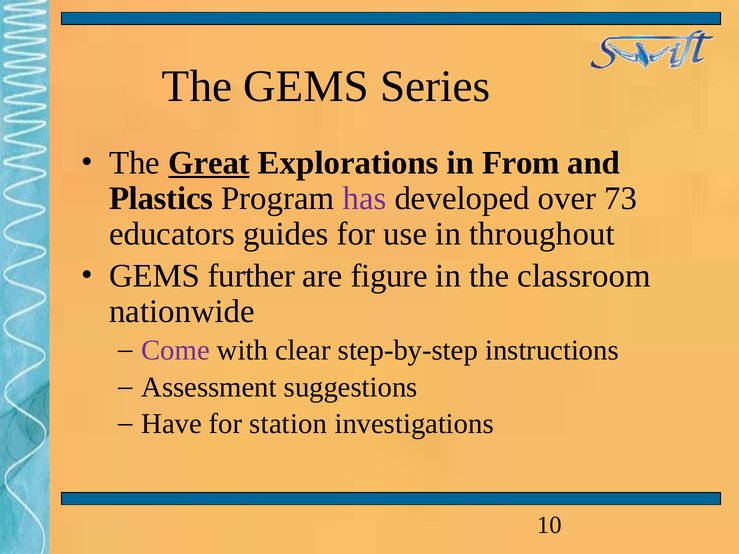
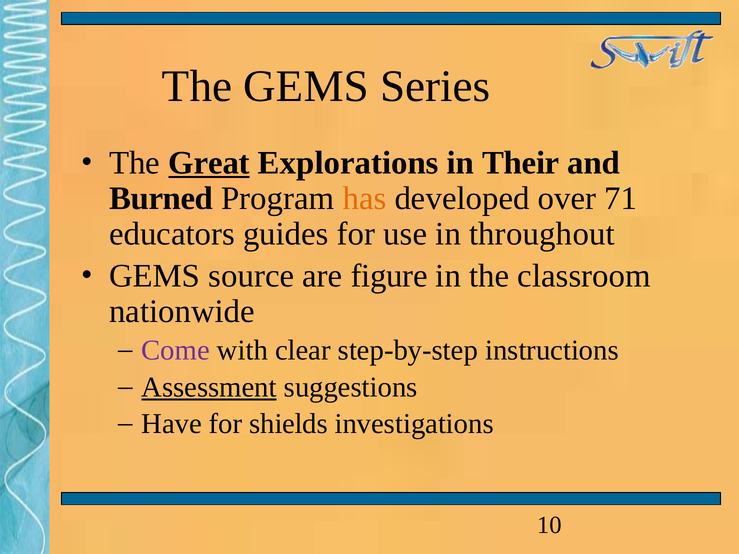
From: From -> Their (521, 163)
Plastics: Plastics -> Burned (161, 198)
has colour: purple -> orange (364, 198)
73: 73 -> 71 (621, 198)
further: further -> source (251, 276)
Assessment underline: none -> present (209, 387)
station: station -> shields (289, 424)
